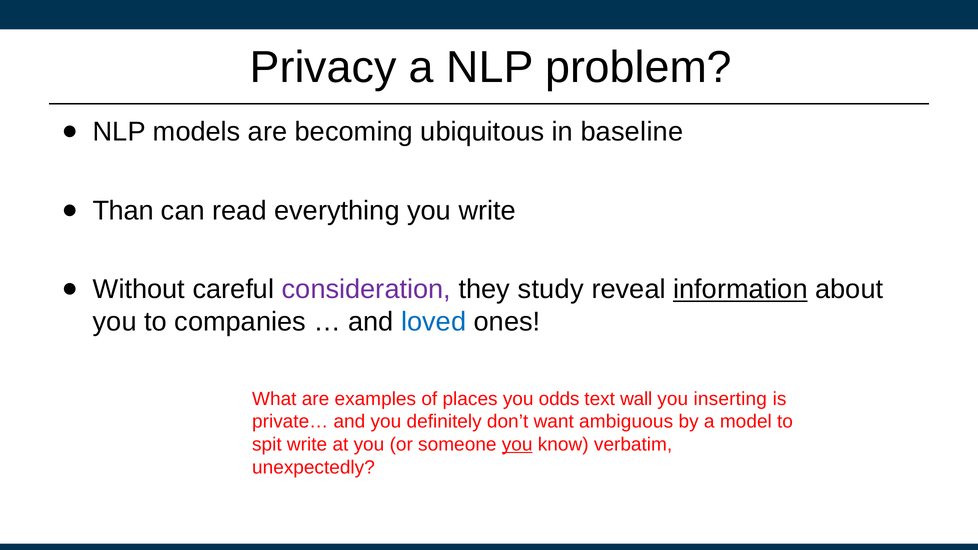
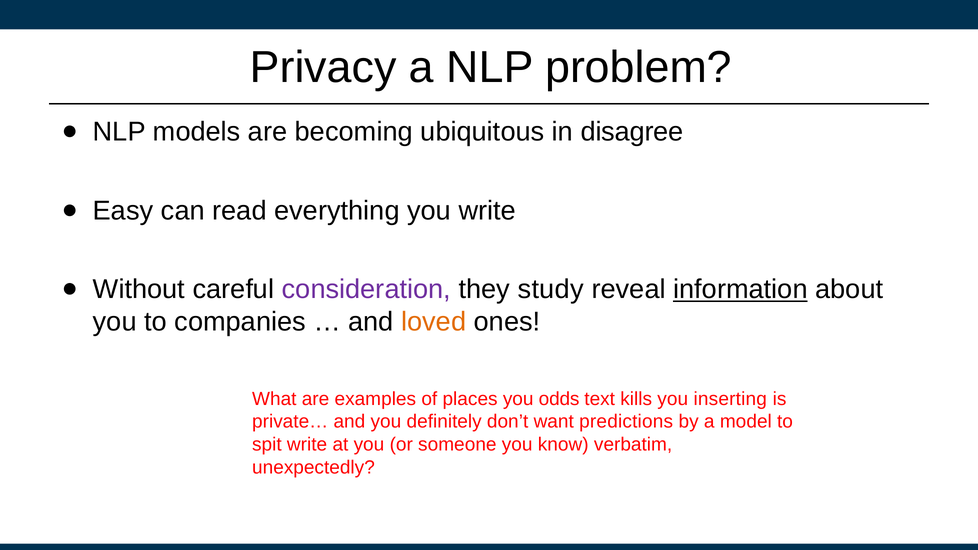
baseline: baseline -> disagree (632, 132)
Than: Than -> Easy (123, 211)
loved colour: blue -> orange (434, 322)
wall: wall -> kills (636, 399)
ambiguous: ambiguous -> predictions (626, 422)
you underline: present -> none (517, 445)
